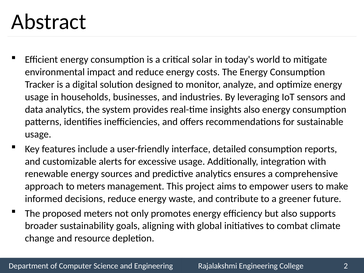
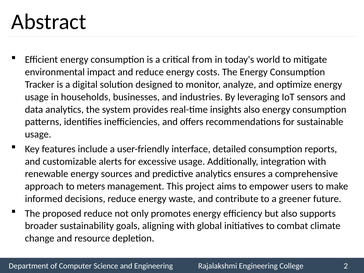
solar: solar -> from (202, 60)
proposed meters: meters -> reduce (98, 213)
